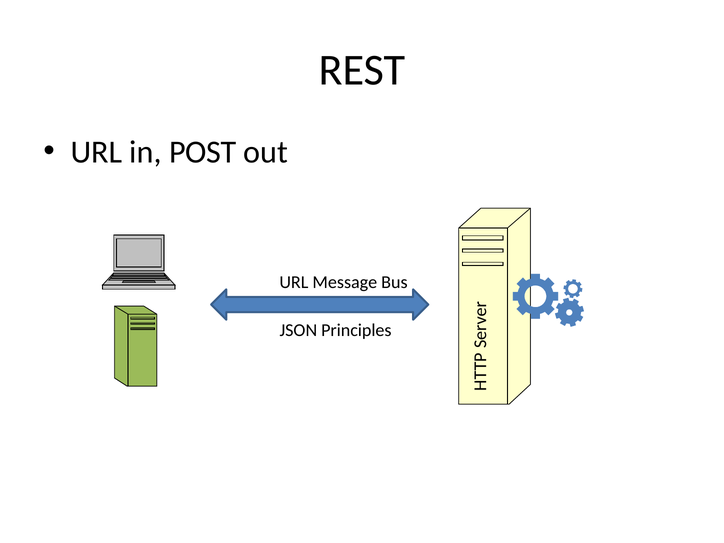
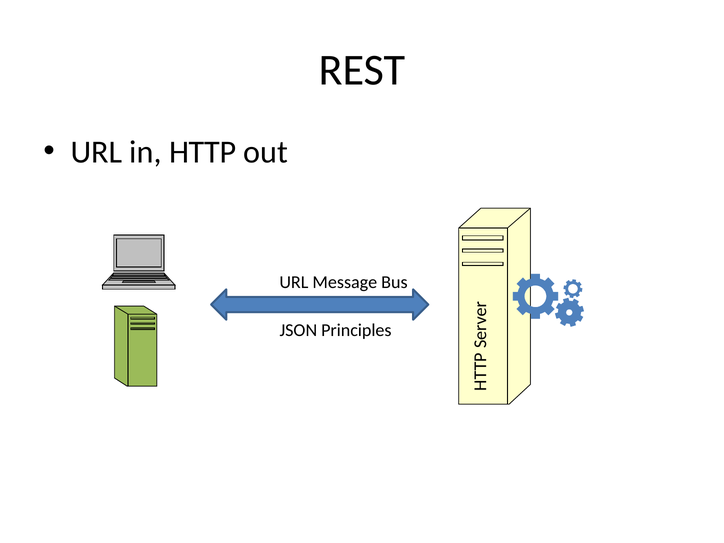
POST: POST -> HTTP (203, 152)
